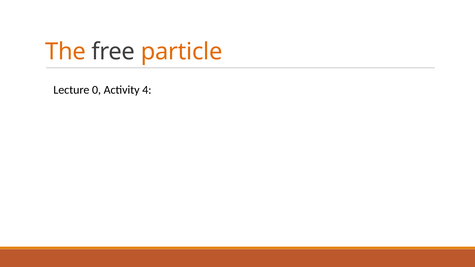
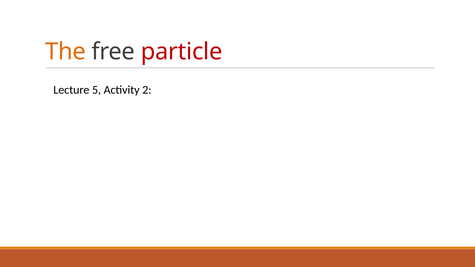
particle colour: orange -> red (182, 52)
0: 0 -> 5 (97, 90)
4: 4 -> 2 (147, 90)
